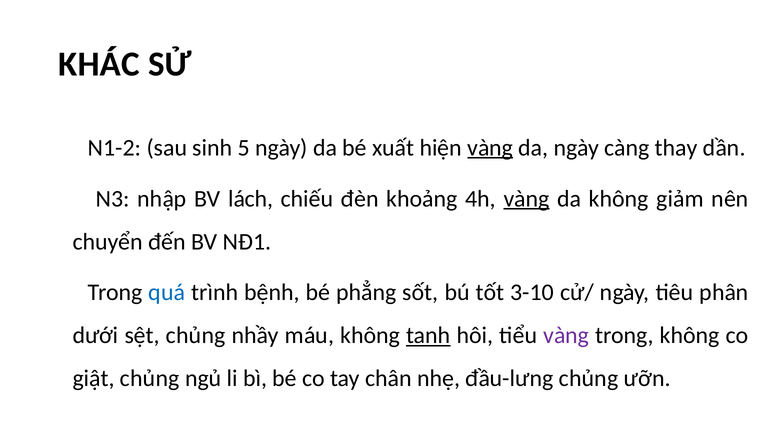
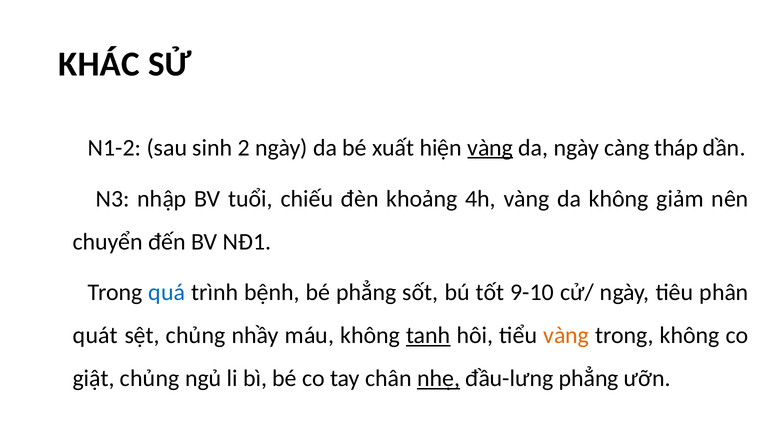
5: 5 -> 2 (244, 148)
thay: thay -> tháp (676, 148)
lách: lách -> tuổi (251, 199)
vàng underline: present -> none (527, 199)
3-10: 3-10 -> 9-10 (532, 293)
dưới: dưới -> quát (95, 336)
vàng colour: purple -> orange (566, 336)
nhẹ underline: none -> present (439, 379)
đầu-lưng chủng: chủng -> phẳng (589, 379)
